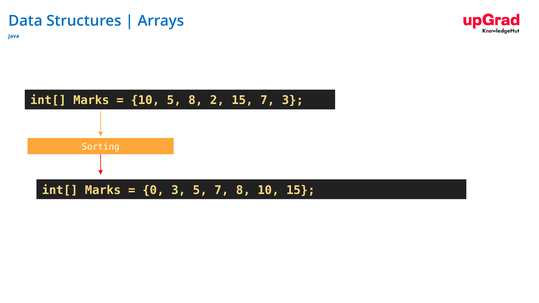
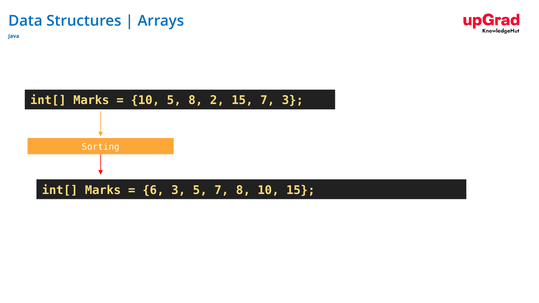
0: 0 -> 6 (153, 190)
